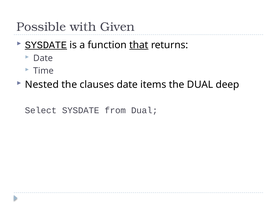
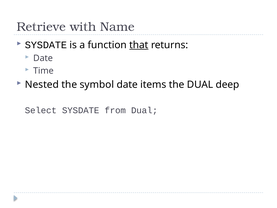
Possible: Possible -> Retrieve (41, 27)
Given: Given -> Name (117, 27)
SYSDATE underline: present -> none (46, 45)
clauses: clauses -> symbol (97, 84)
